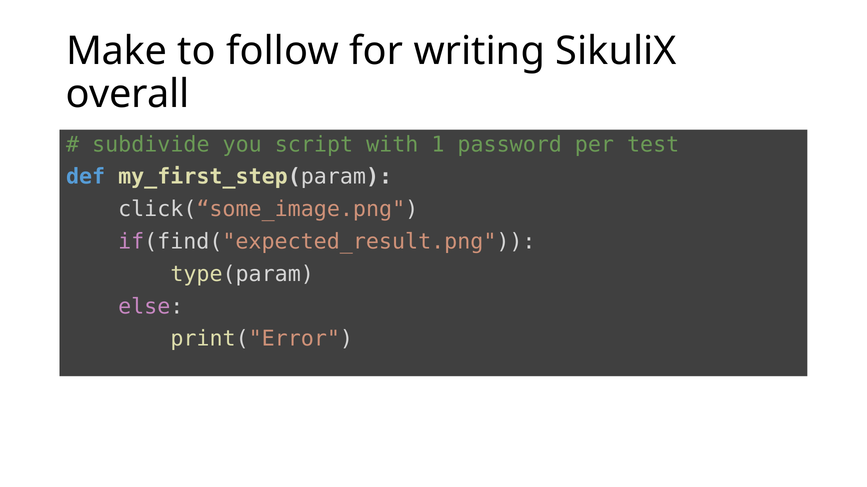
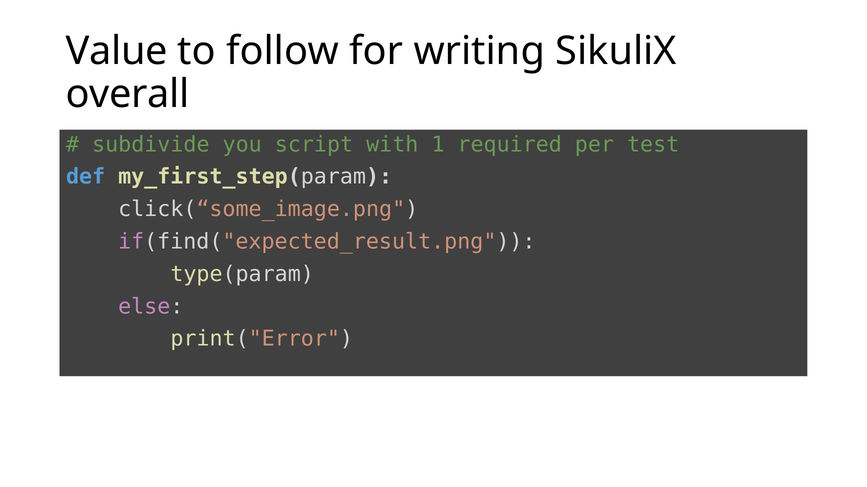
Make: Make -> Value (117, 51)
password: password -> required (510, 145)
